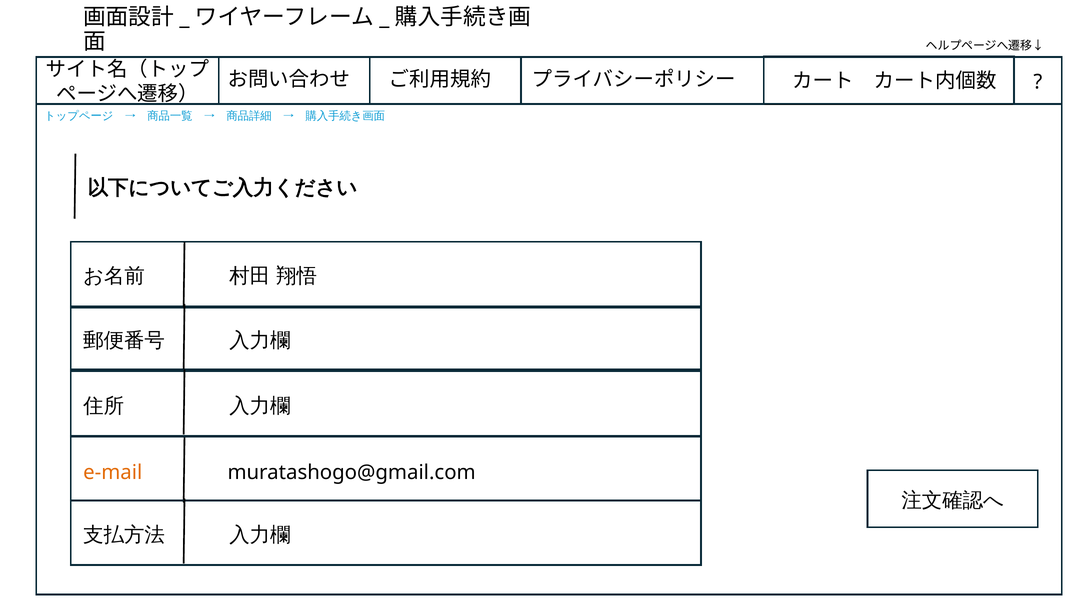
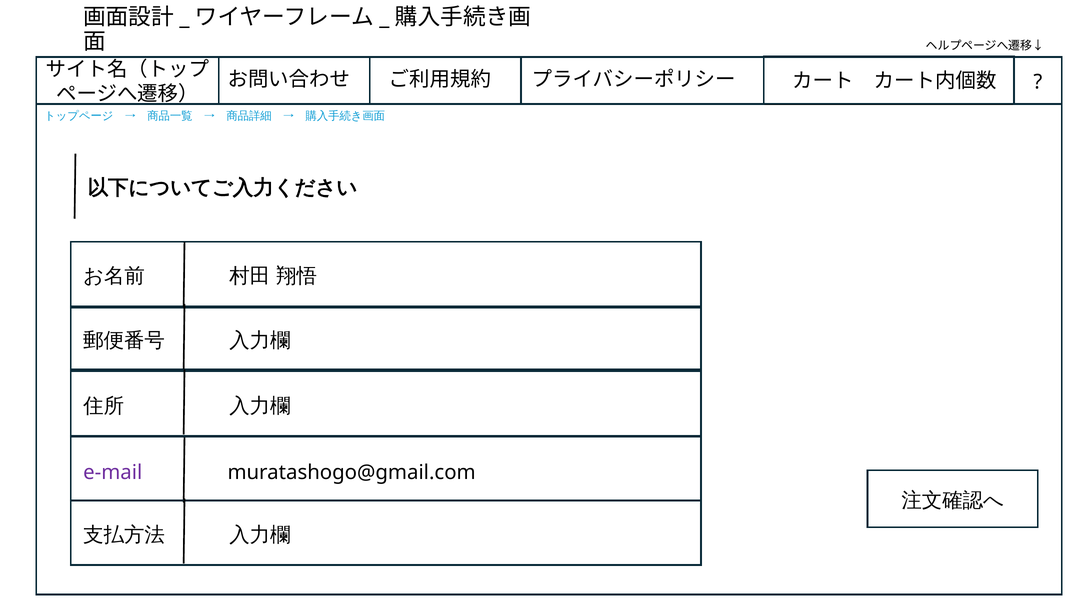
e-mail colour: orange -> purple (113, 472)
